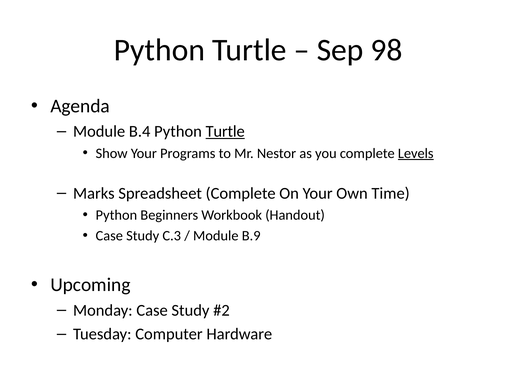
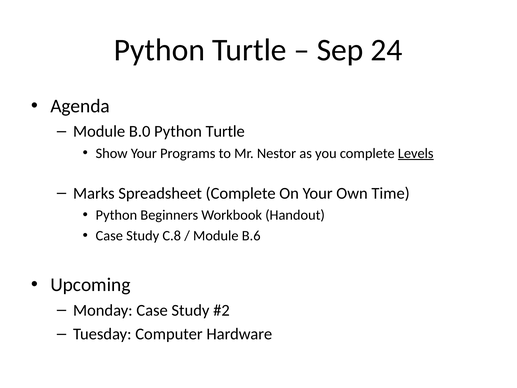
98: 98 -> 24 (387, 50)
B.4: B.4 -> B.0 (140, 131)
Turtle underline: present -> none (225, 131)
C.3: C.3 -> C.8 (172, 236)
B.9: B.9 -> B.6 (251, 236)
